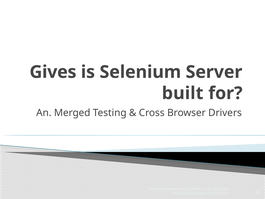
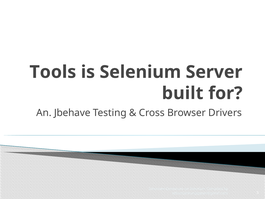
Gives: Gives -> Tools (53, 72)
Merged: Merged -> Jbehave (72, 113)
